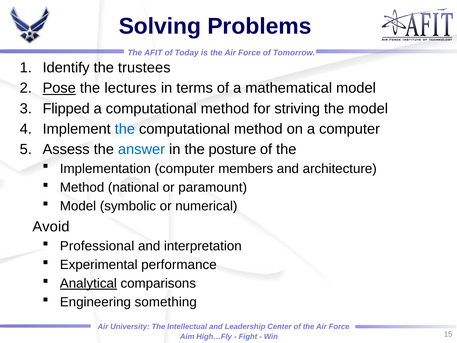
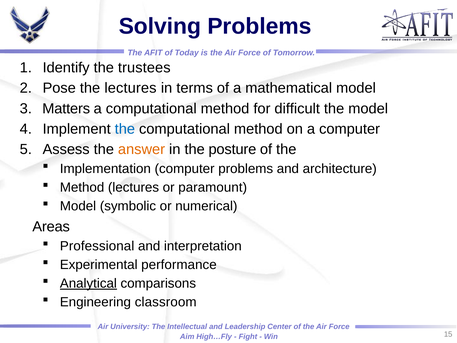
Pose underline: present -> none (59, 88)
Flipped: Flipped -> Matters (66, 108)
striving: striving -> difficult (297, 108)
answer colour: blue -> orange (142, 149)
computer members: members -> problems (246, 169)
Method national: national -> lectures (134, 187)
Avoid: Avoid -> Areas (51, 226)
something: something -> classroom (166, 302)
